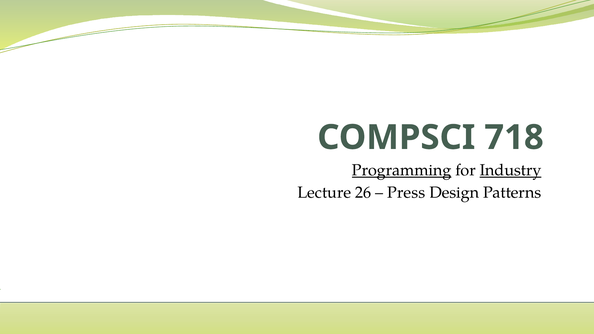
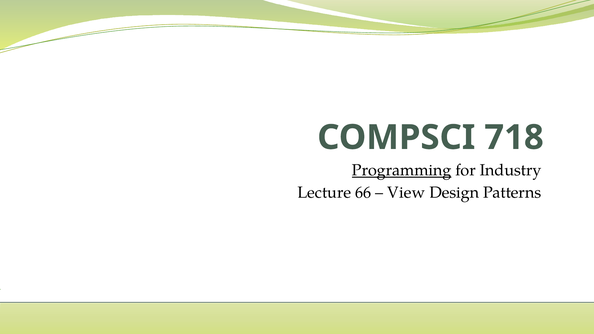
Industry underline: present -> none (511, 170)
26: 26 -> 66 (363, 193)
Press: Press -> View (406, 193)
